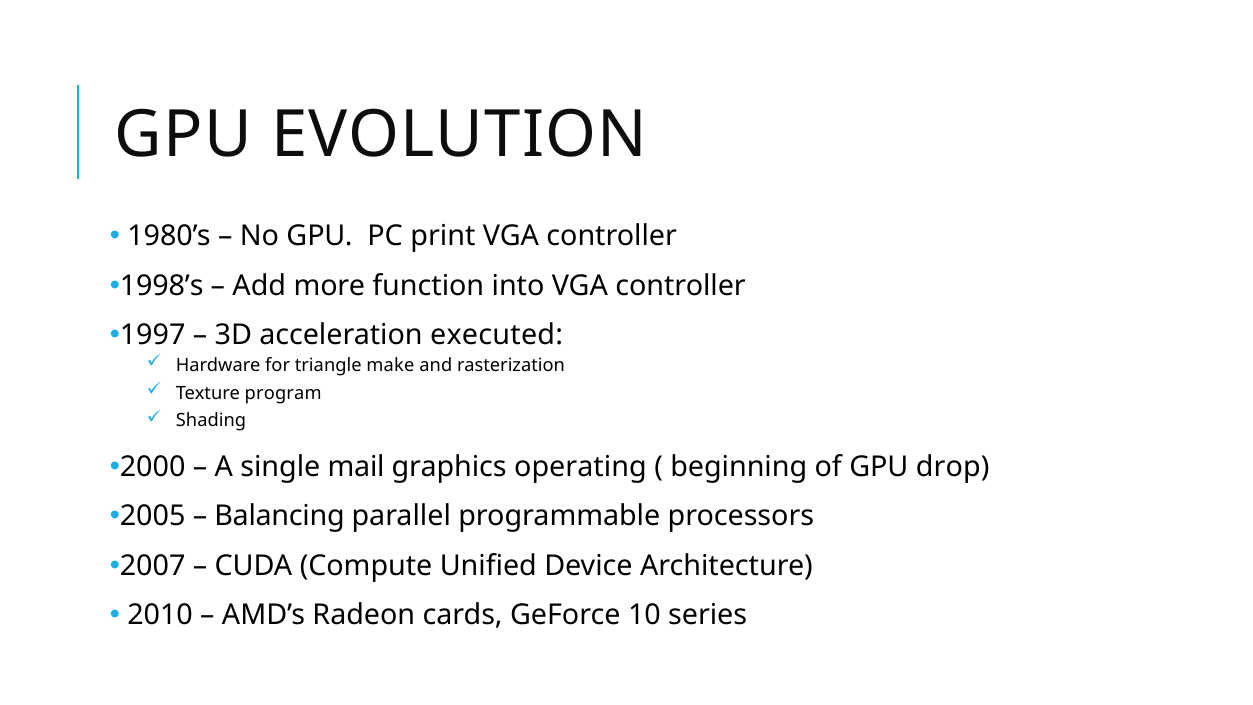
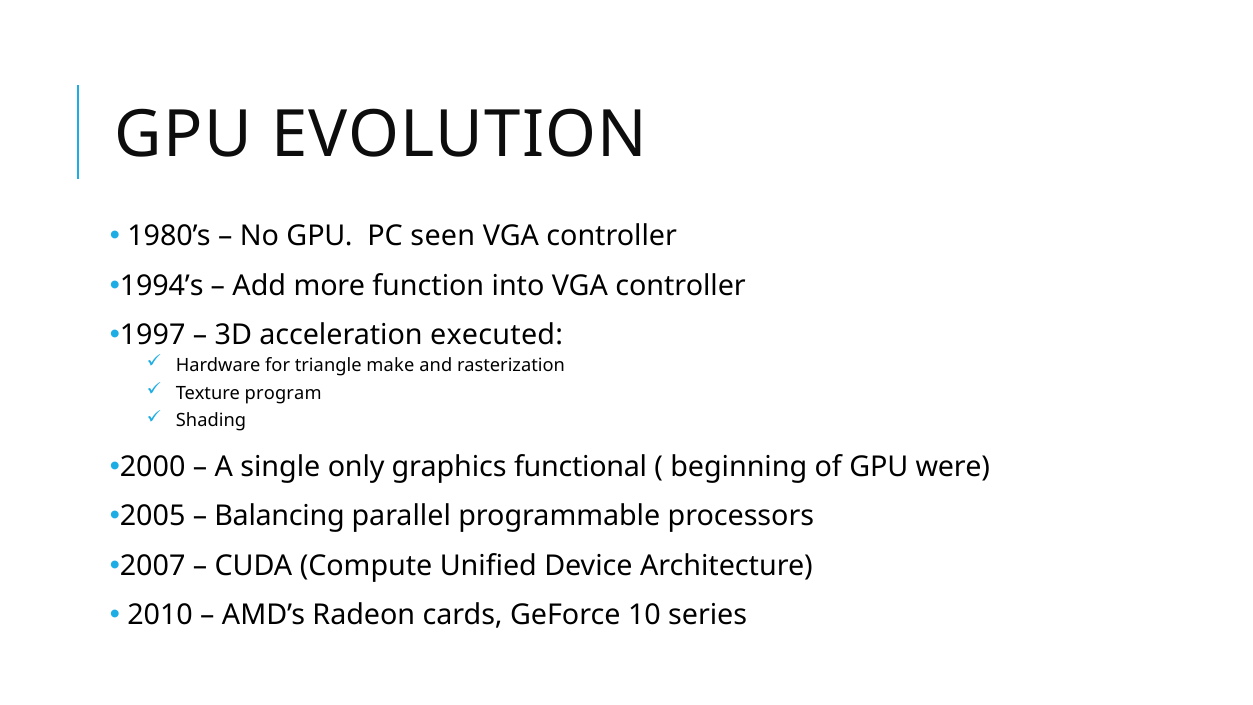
print: print -> seen (443, 236)
1998’s: 1998’s -> 1994’s (162, 286)
mail: mail -> only (356, 467)
operating: operating -> functional (581, 467)
drop: drop -> were (953, 467)
